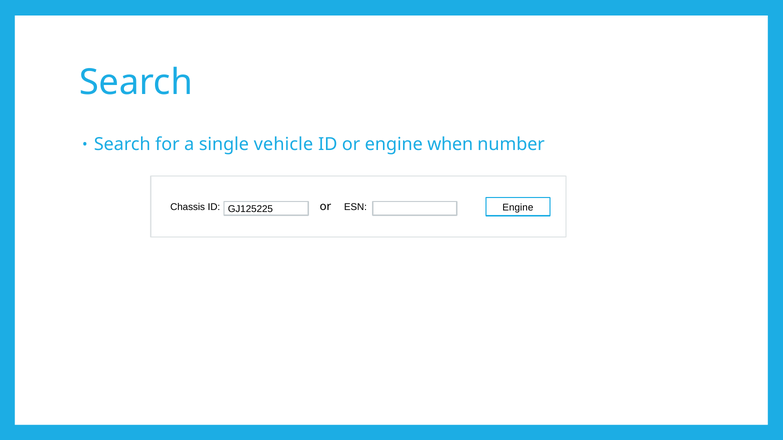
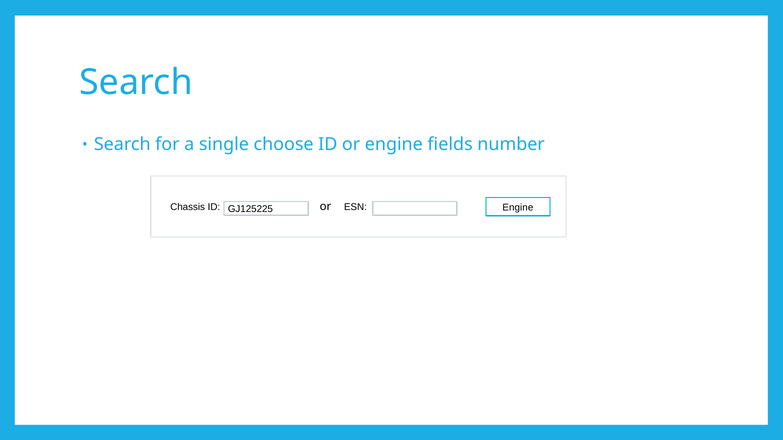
vehicle: vehicle -> choose (284, 145)
when: when -> fields (450, 145)
